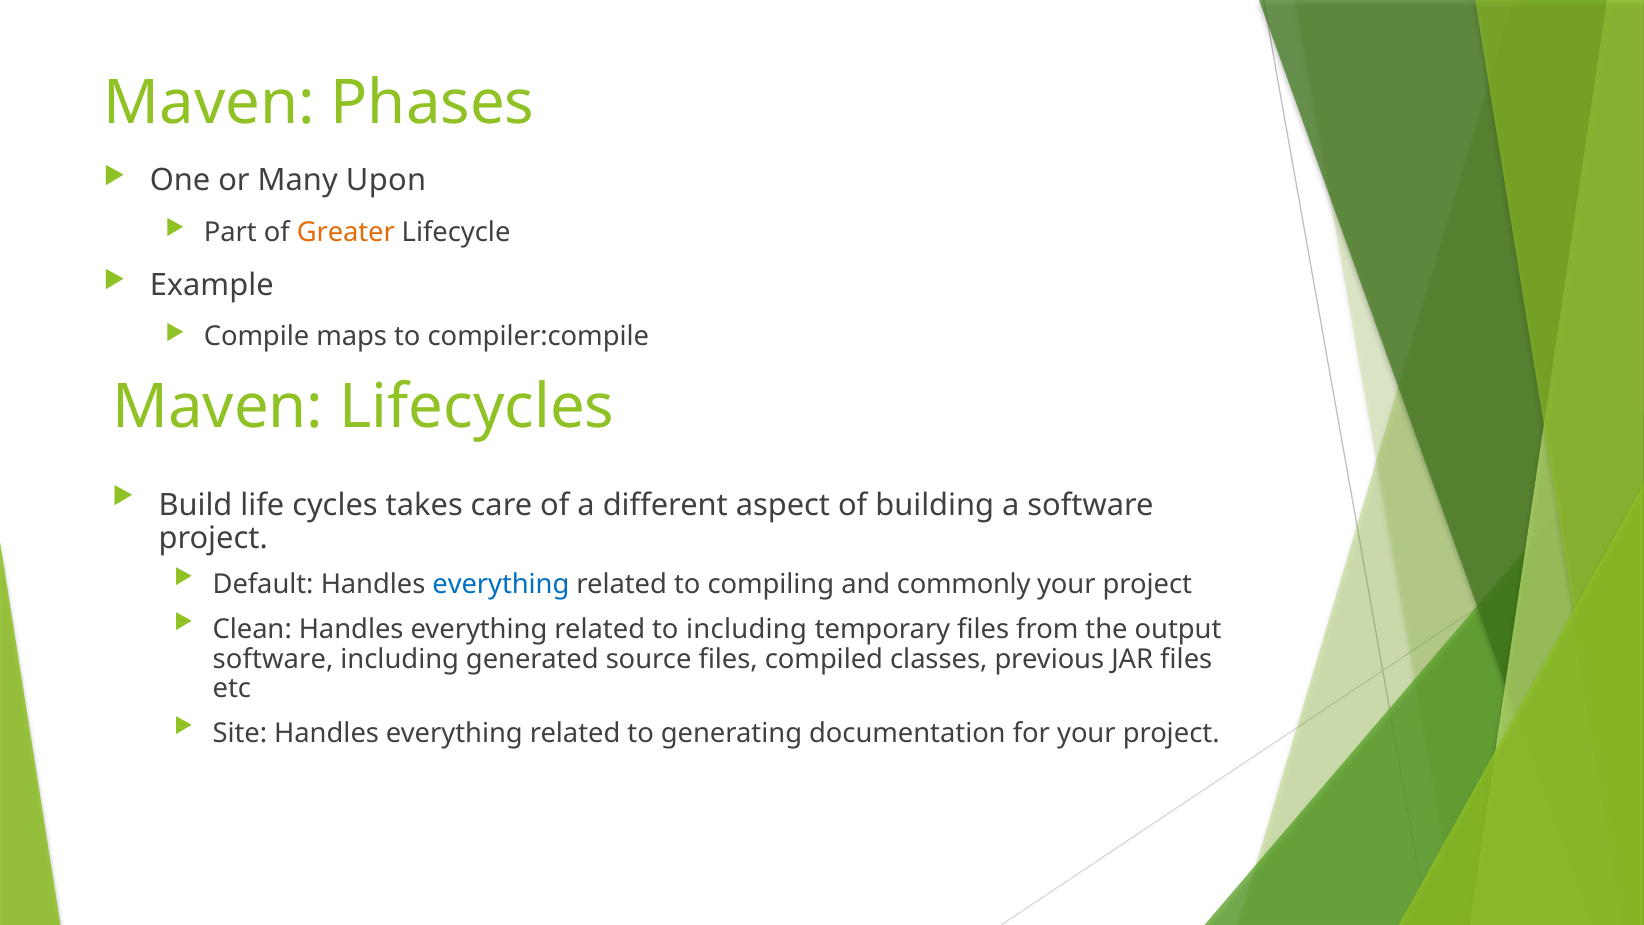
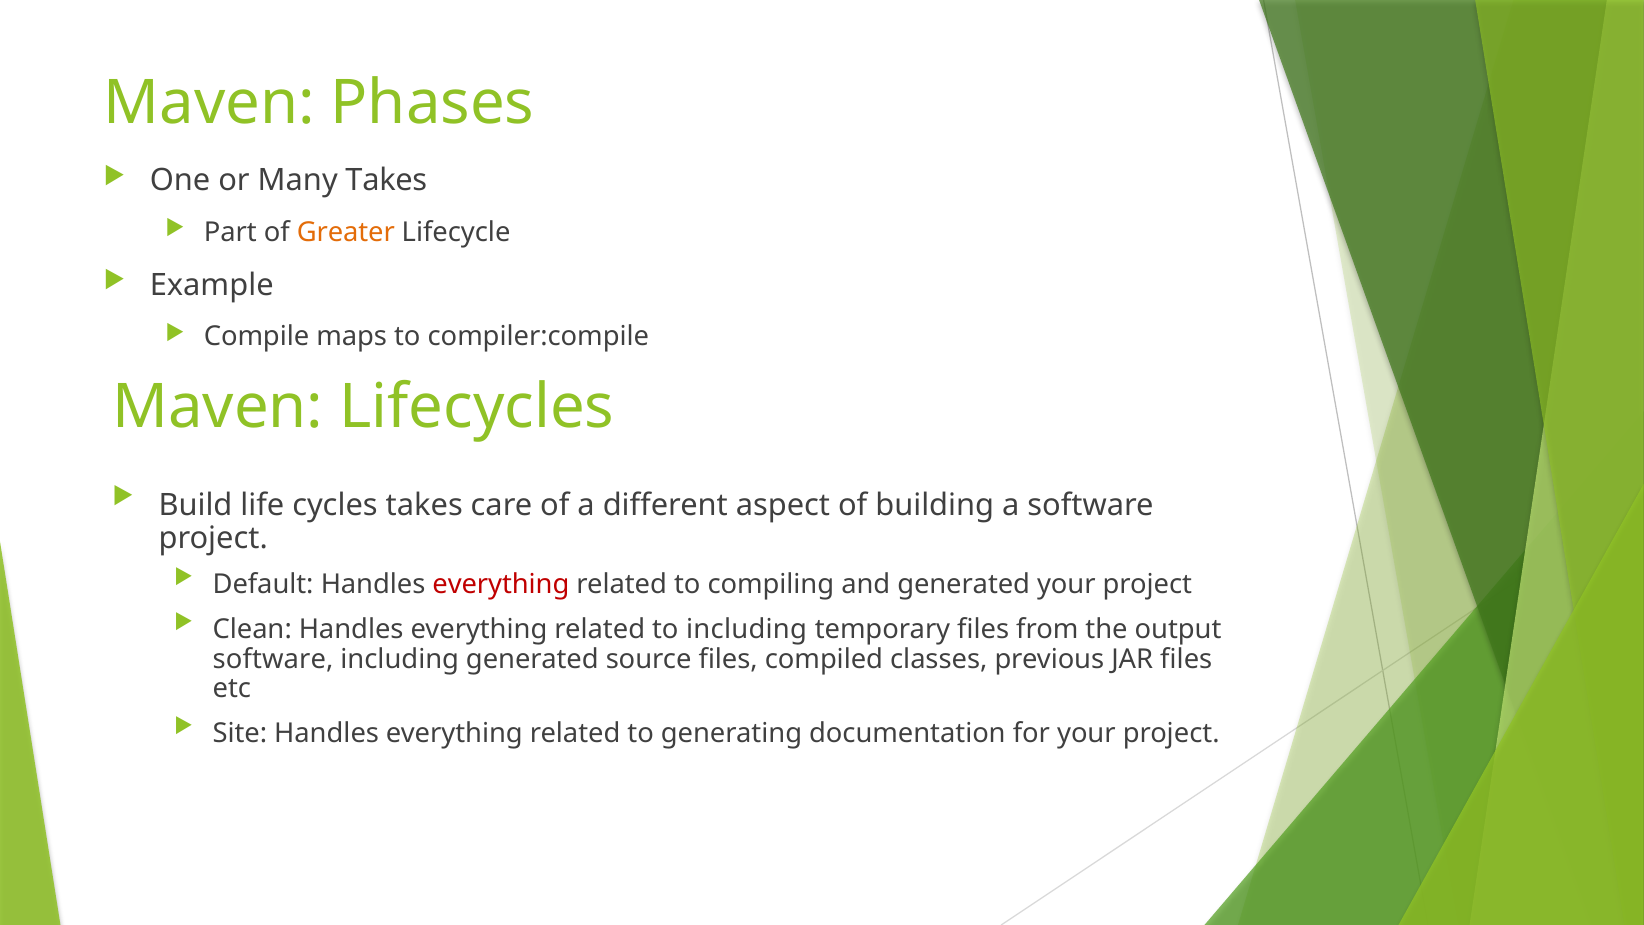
Many Upon: Upon -> Takes (386, 181)
everything colour: blue -> red (501, 584)
and commonly: commonly -> generated (964, 584)
